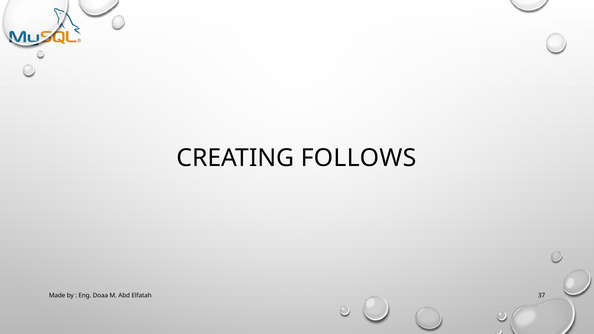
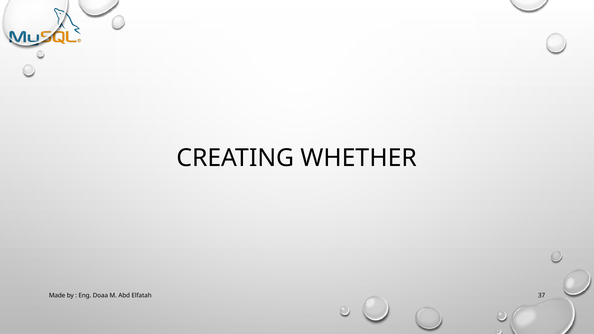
FOLLOWS: FOLLOWS -> WHETHER (359, 158)
